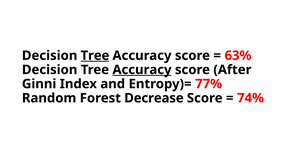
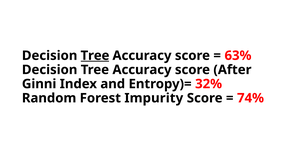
Accuracy underline: present -> none (142, 70)
77%: 77% -> 32% (209, 84)
Decrease: Decrease -> Impurity (154, 98)
